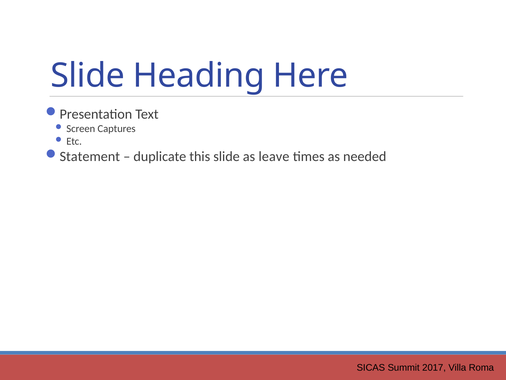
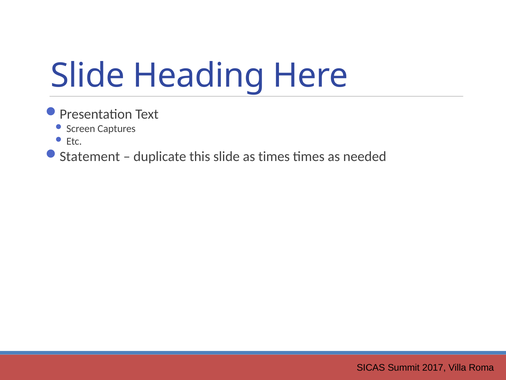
as leave: leave -> times (274, 156)
